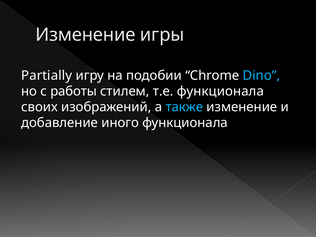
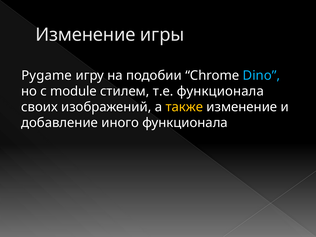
Partially: Partially -> Pygame (47, 75)
работы: работы -> module (74, 91)
также colour: light blue -> yellow (184, 107)
